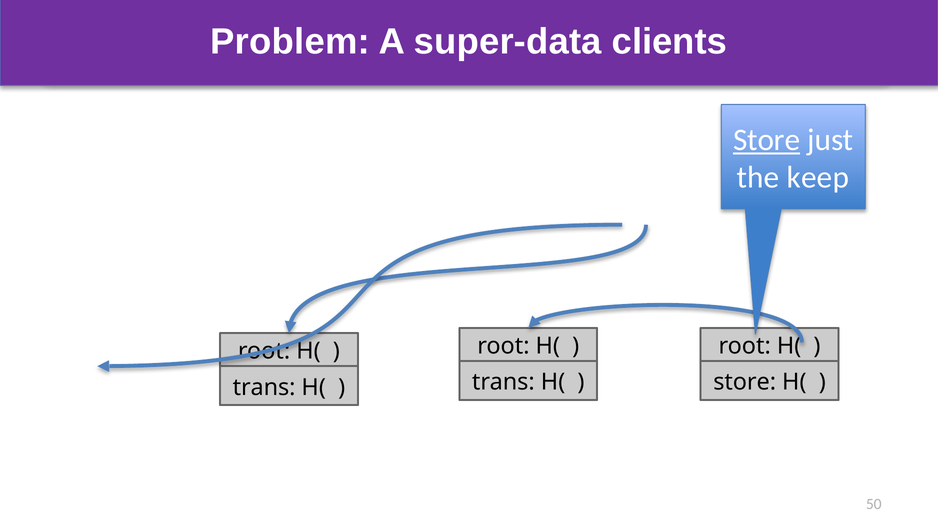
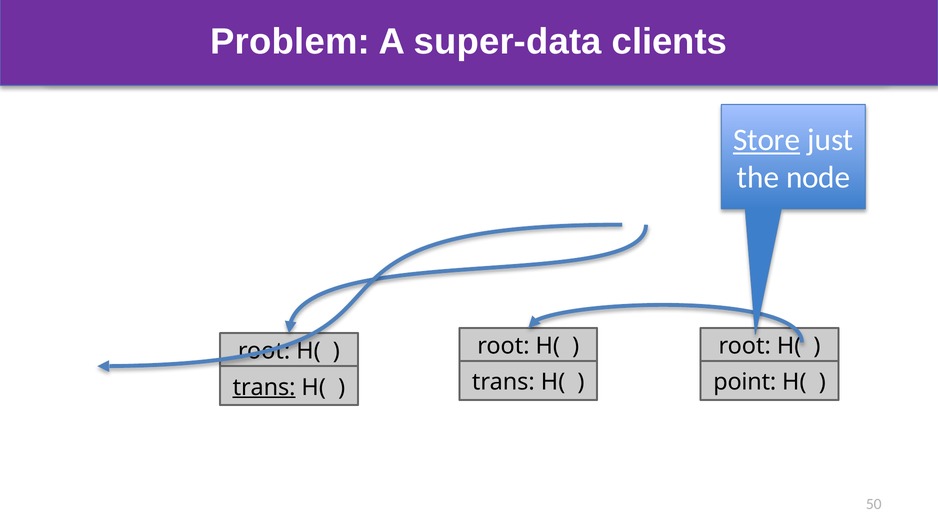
keep: keep -> node (818, 177)
store: store -> point (745, 382)
trans underline: none -> present (264, 387)
